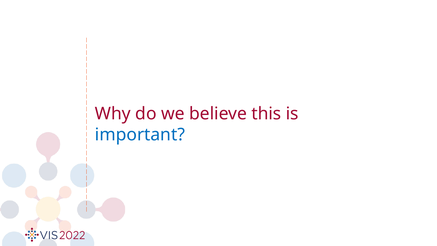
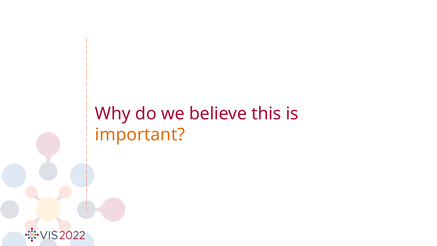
important colour: blue -> orange (140, 135)
